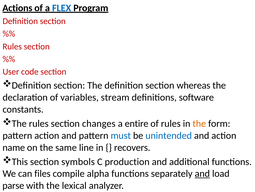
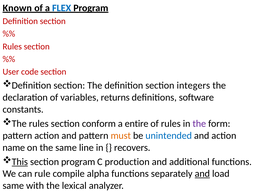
Actions: Actions -> Known (17, 8)
whereas: whereas -> integers (193, 85)
stream: stream -> returns (115, 97)
changes: changes -> conform (99, 123)
the colour: orange -> purple (199, 123)
must colour: blue -> orange (121, 135)
This underline: none -> present (20, 161)
section symbols: symbols -> program (78, 161)
files: files -> rule (42, 173)
parse: parse -> same (13, 185)
